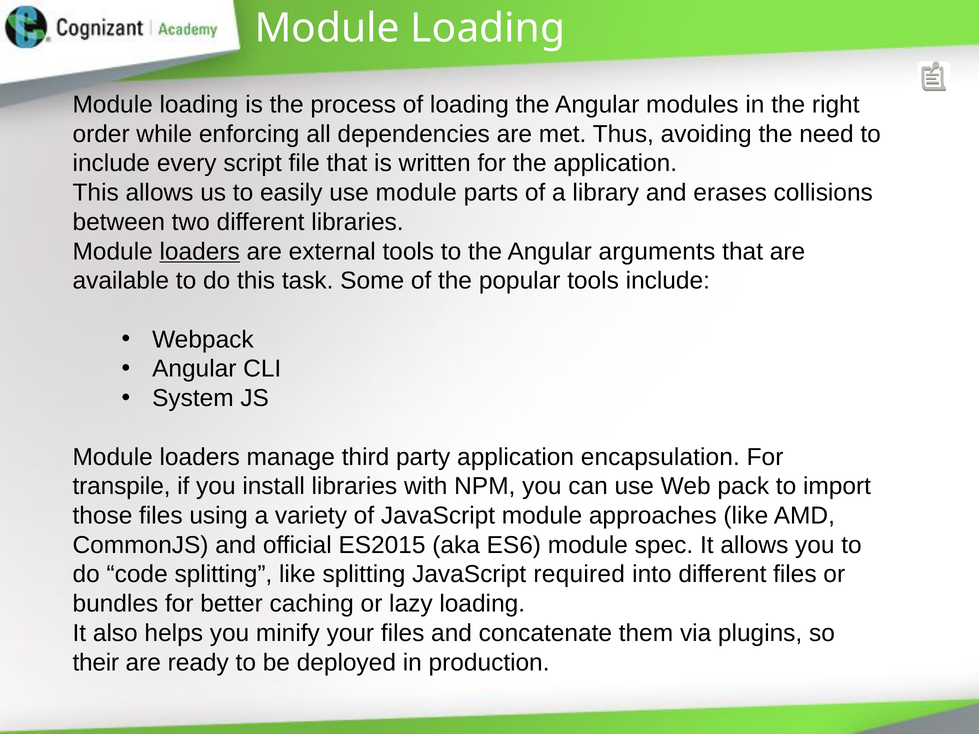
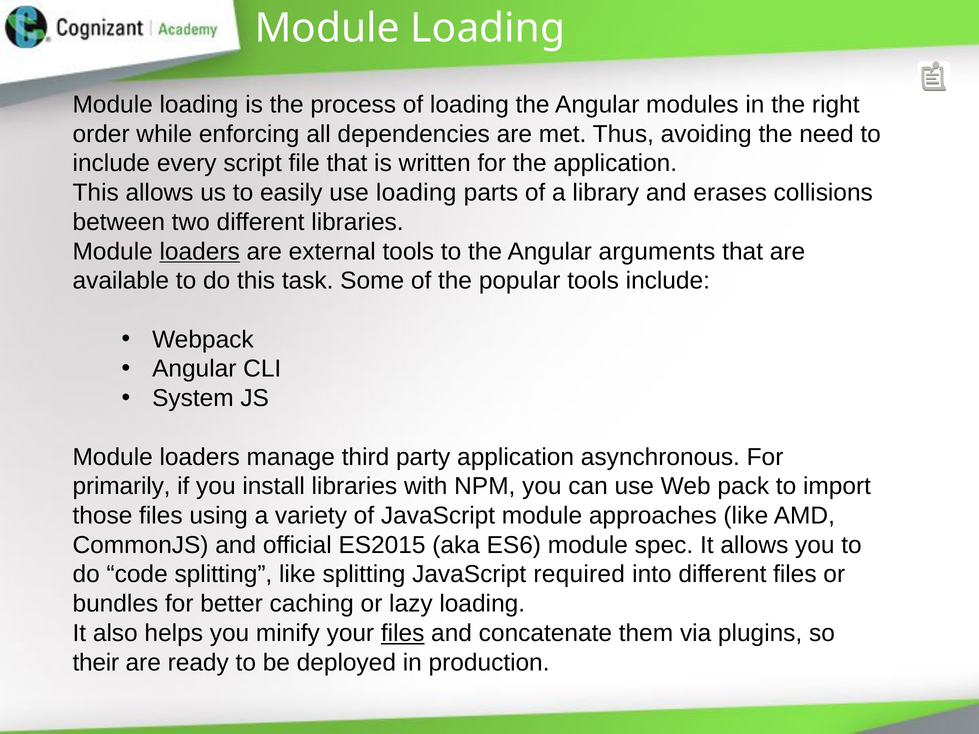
use module: module -> loading (416, 193)
encapsulation: encapsulation -> asynchronous (660, 457)
transpile: transpile -> primarily (122, 487)
files underline: none -> present (403, 633)
